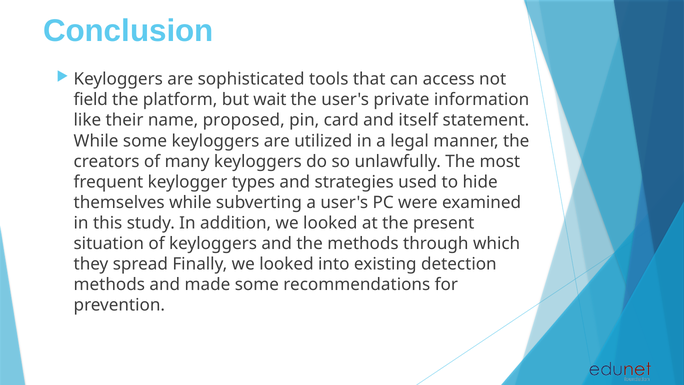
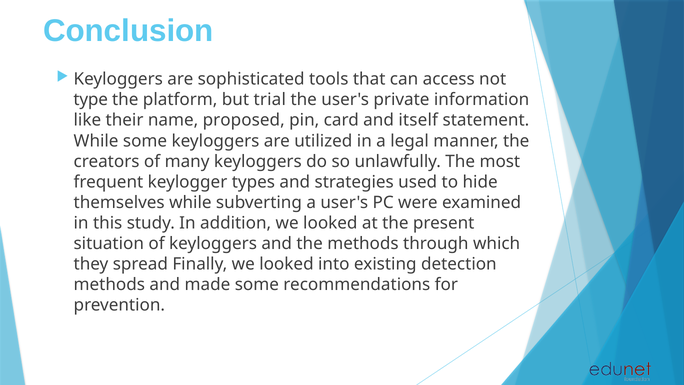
field: field -> type (91, 100)
wait: wait -> trial (270, 100)
